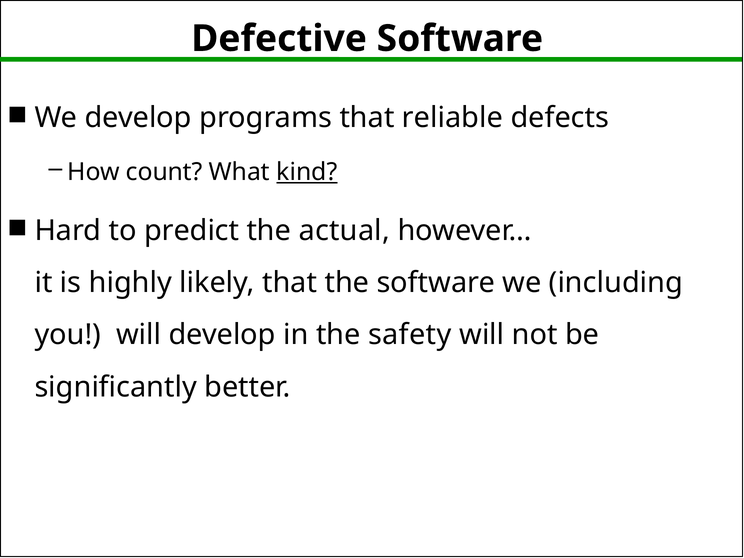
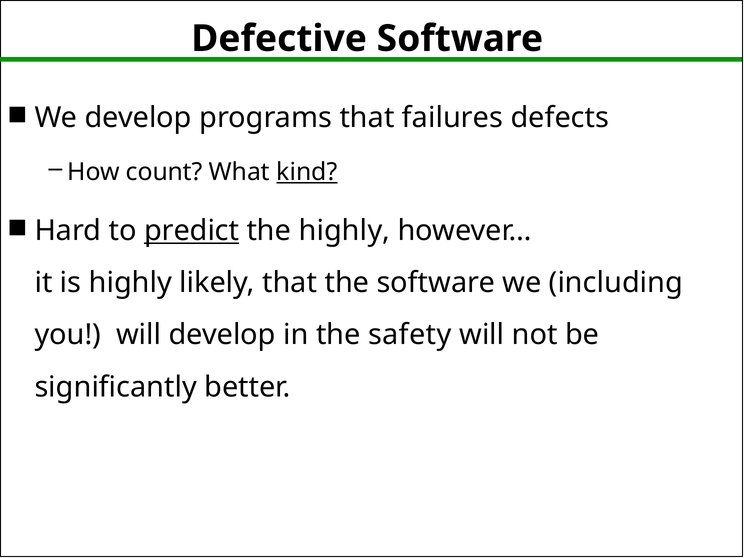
reliable: reliable -> failures (452, 118)
predict underline: none -> present (192, 231)
the actual: actual -> highly (344, 231)
